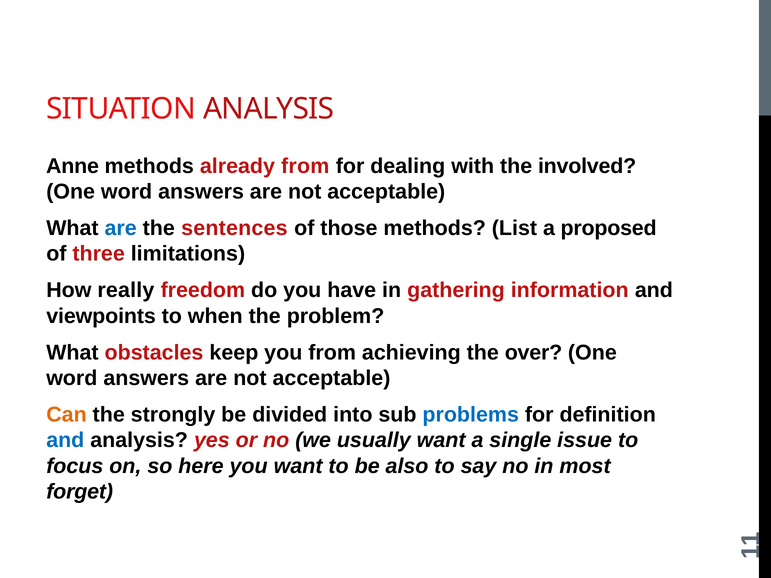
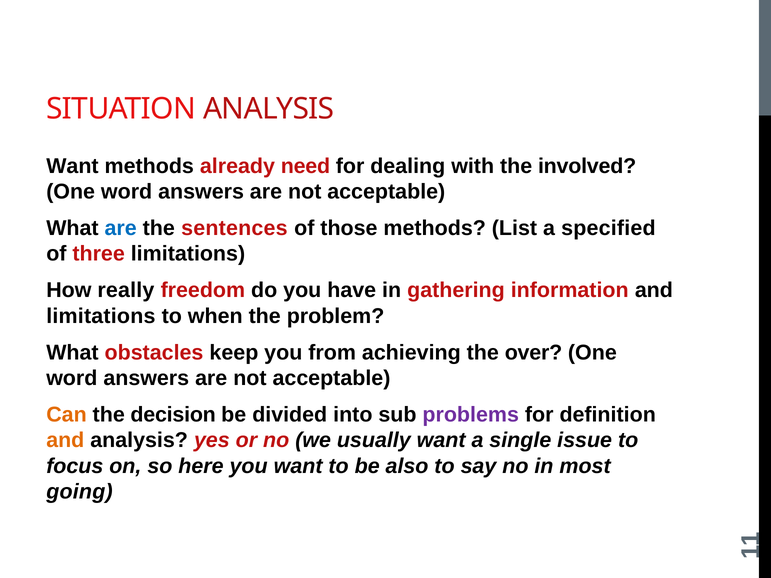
Anne: Anne -> Want (72, 166)
already from: from -> need (305, 166)
proposed: proposed -> specified (608, 228)
viewpoints: viewpoints -> limitations (101, 316)
strongly: strongly -> decision (173, 415)
problems colour: blue -> purple (471, 415)
and colour: blue -> orange (65, 441)
forget: forget -> going (79, 492)
